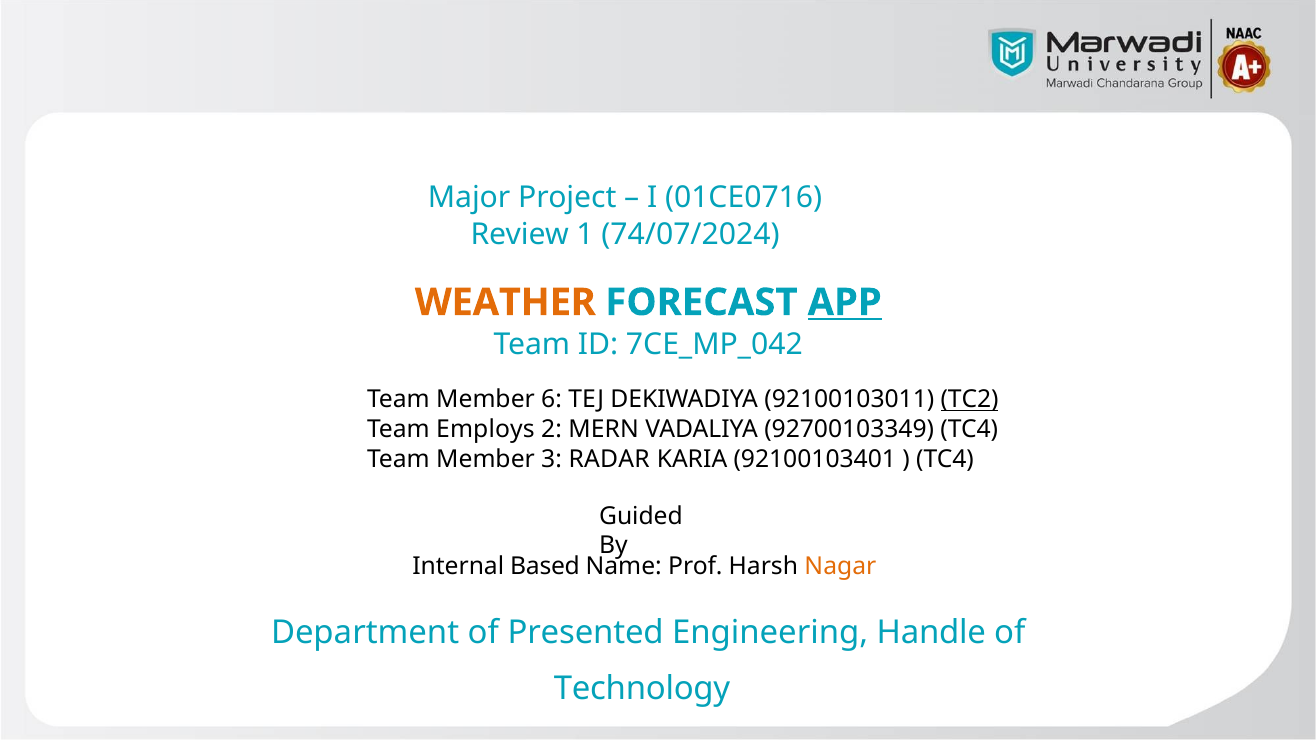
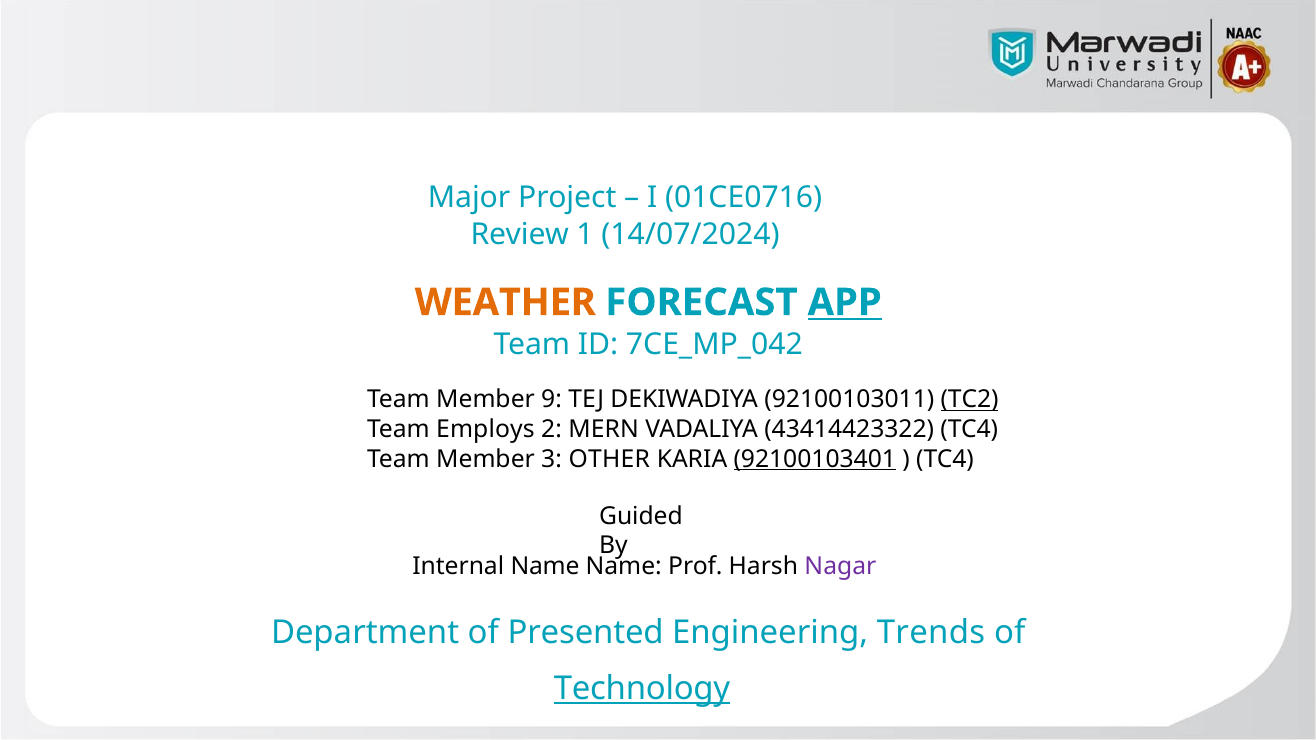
74/07/2024: 74/07/2024 -> 14/07/2024 (690, 235)
6: 6 -> 9 (552, 400)
92700103349: 92700103349 -> 43414423322 (849, 430)
RADAR: RADAR -> OTHER (609, 459)
92100103401 underline: none -> present (815, 459)
Internal Based: Based -> Name (545, 566)
Nagar colour: orange -> purple (840, 566)
Handle: Handle -> Trends (931, 633)
Technology underline: none -> present (642, 689)
